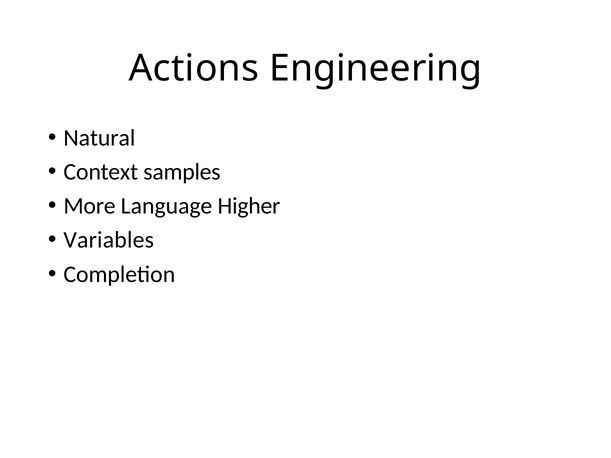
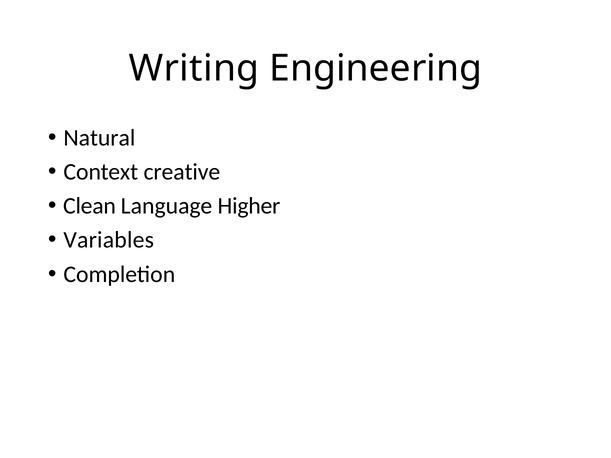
Actions: Actions -> Writing (194, 68)
samples: samples -> creative (182, 172)
More: More -> Clean (90, 206)
